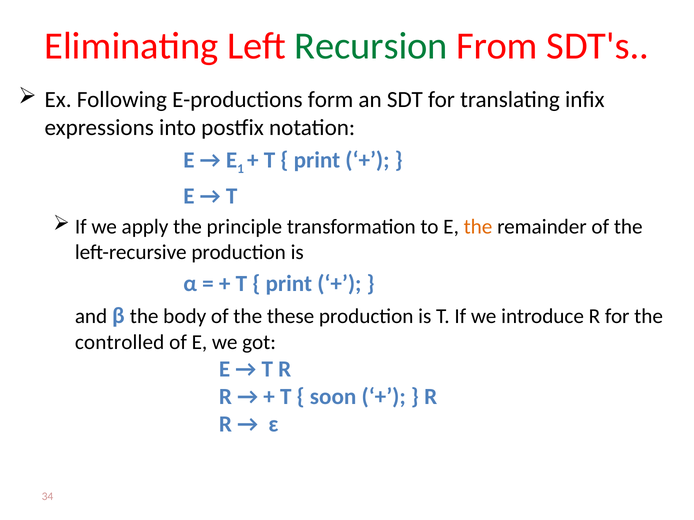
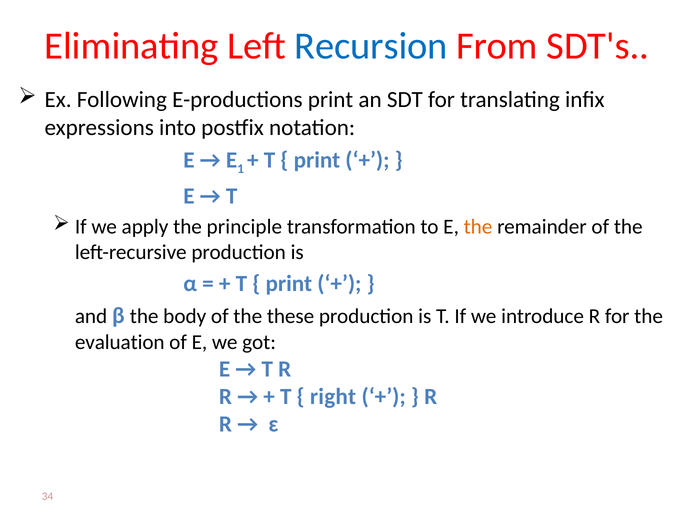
Recursion colour: green -> blue (371, 46)
E-productions form: form -> print (331, 100)
controlled: controlled -> evaluation (120, 343)
soon: soon -> right (333, 397)
